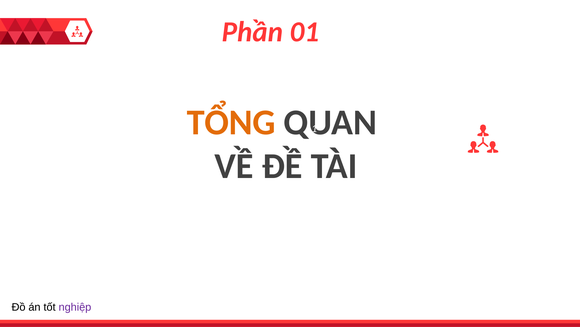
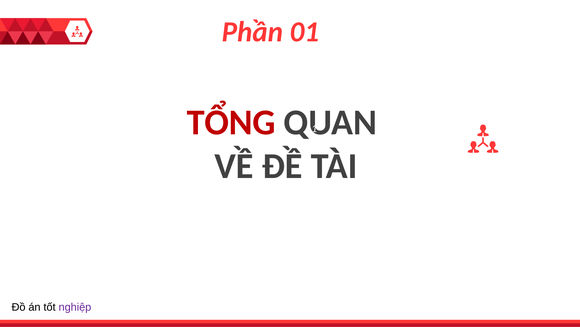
TỔNG colour: orange -> red (231, 122)
